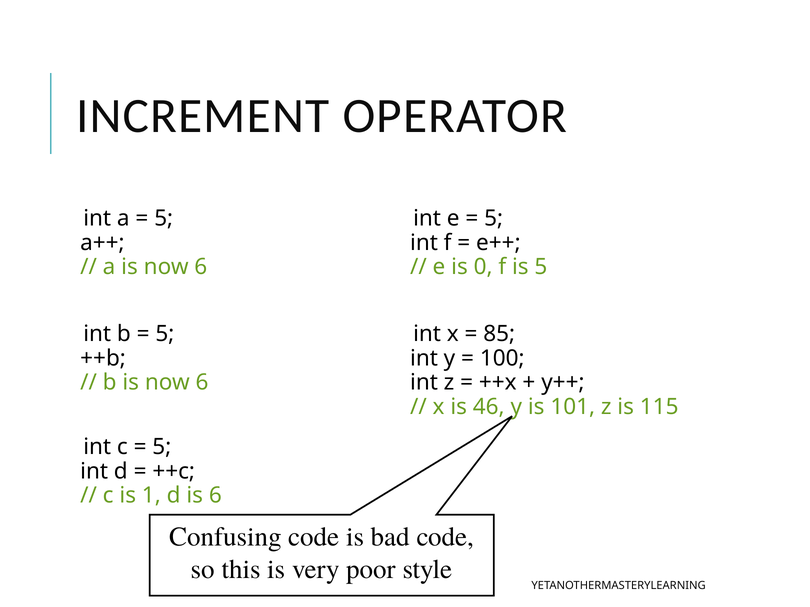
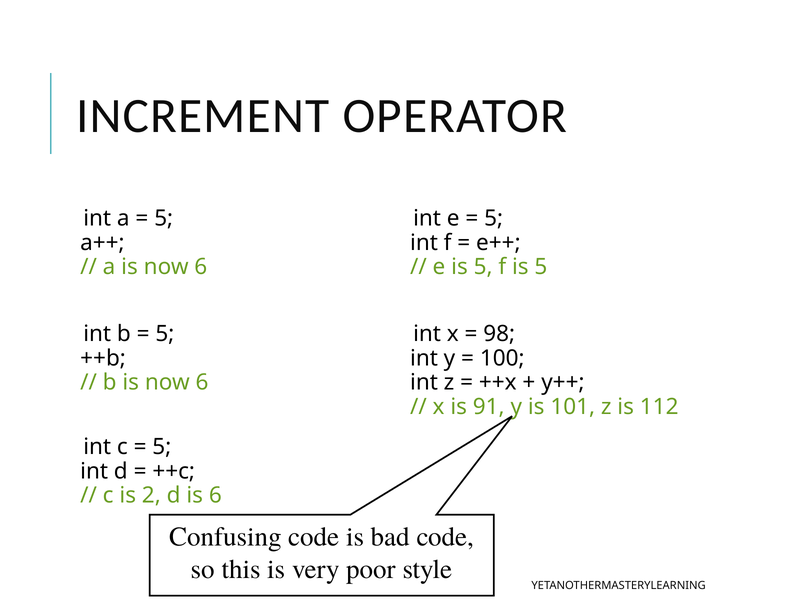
e is 0: 0 -> 5 (483, 267)
85: 85 -> 98 (499, 334)
46: 46 -> 91 (489, 407)
115: 115 -> 112 (659, 407)
1: 1 -> 2 (151, 496)
